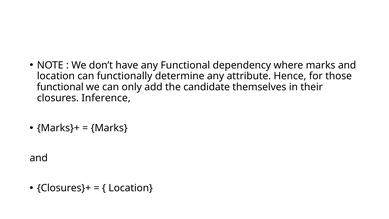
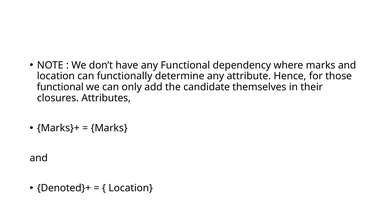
Inference: Inference -> Attributes (106, 98)
Closures}+: Closures}+ -> Denoted}+ (64, 188)
